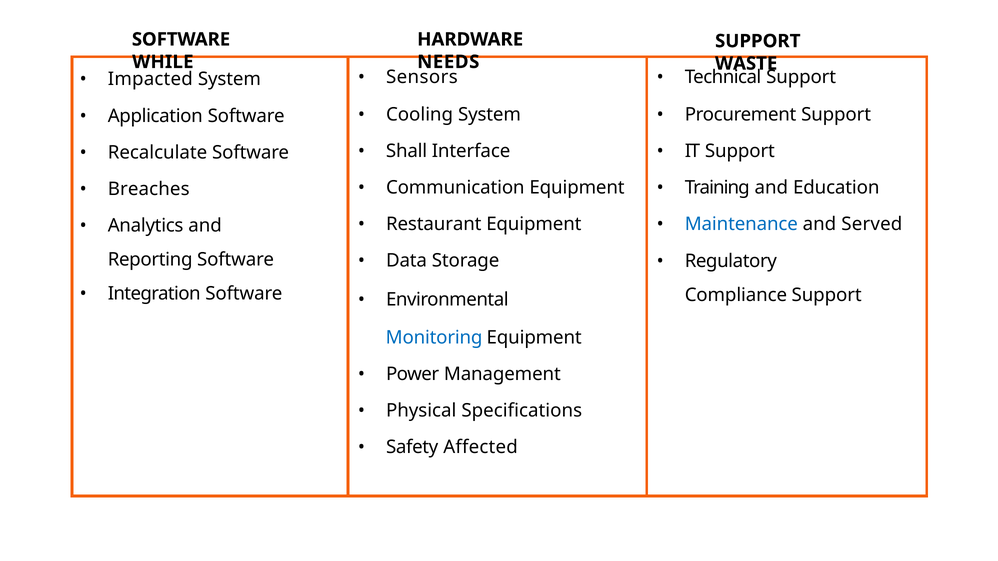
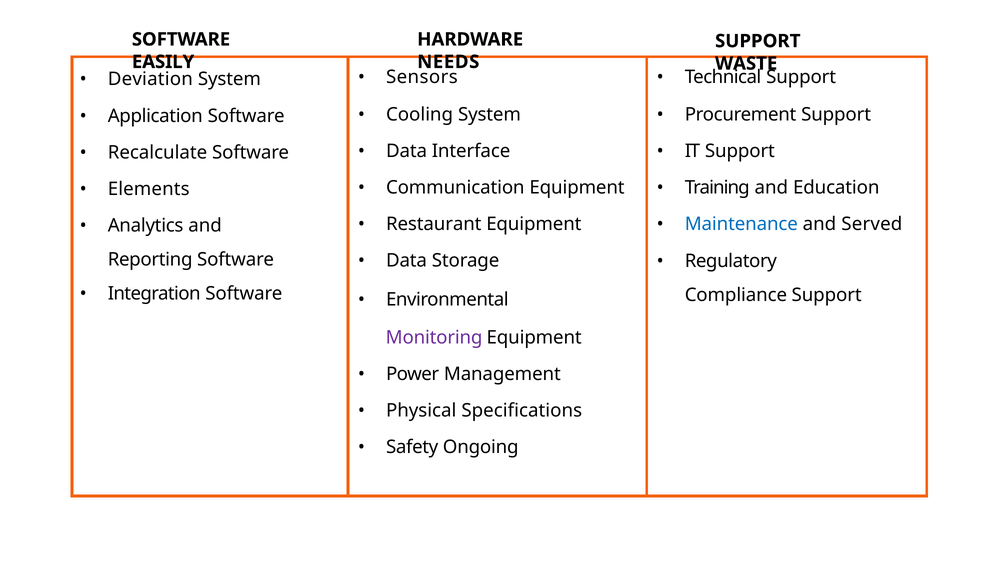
WHILE: WHILE -> EASILY (163, 62)
Impacted: Impacted -> Deviation (150, 79)
Shall: Shall -> Data (407, 151)
Breaches: Breaches -> Elements (149, 189)
Monitoring colour: blue -> purple (434, 338)
Affected: Affected -> Ongoing (481, 447)
